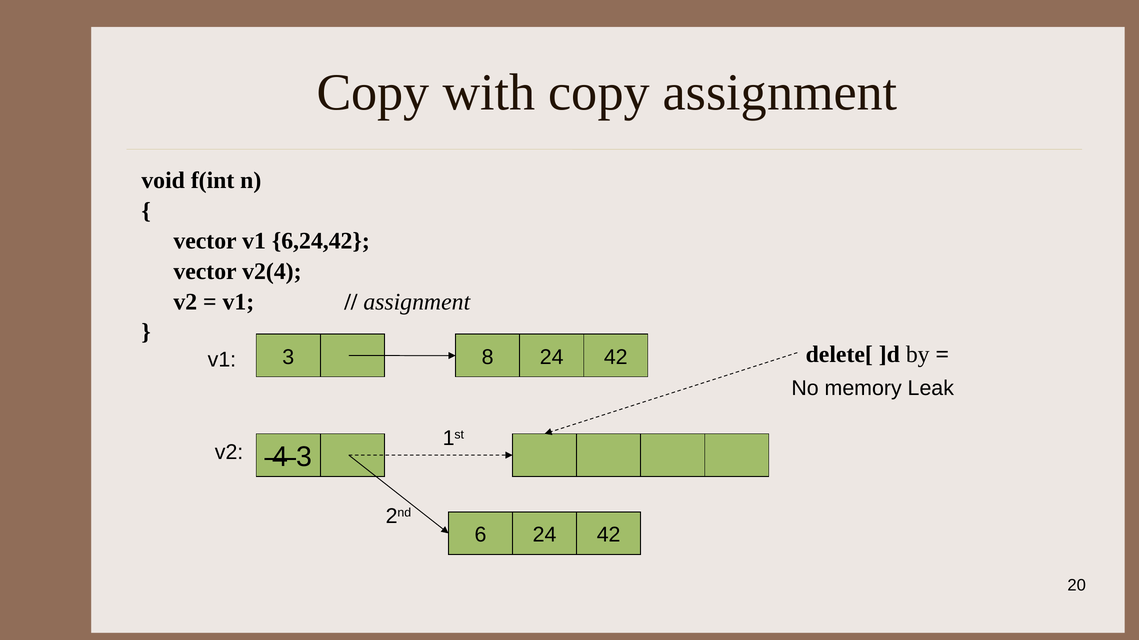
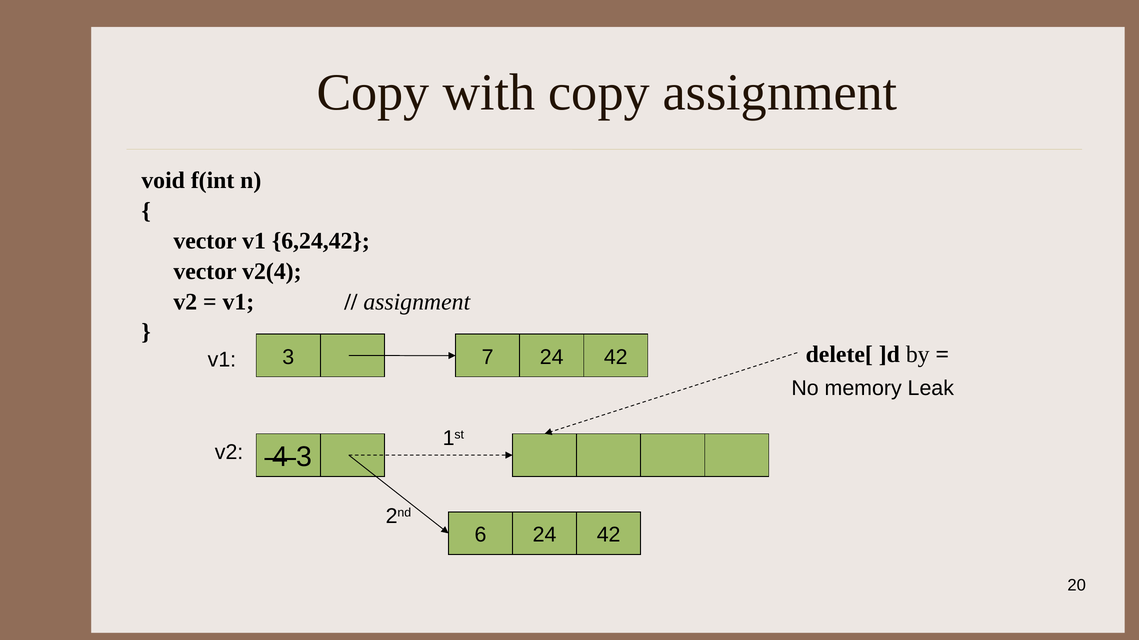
8: 8 -> 7 (488, 357)
